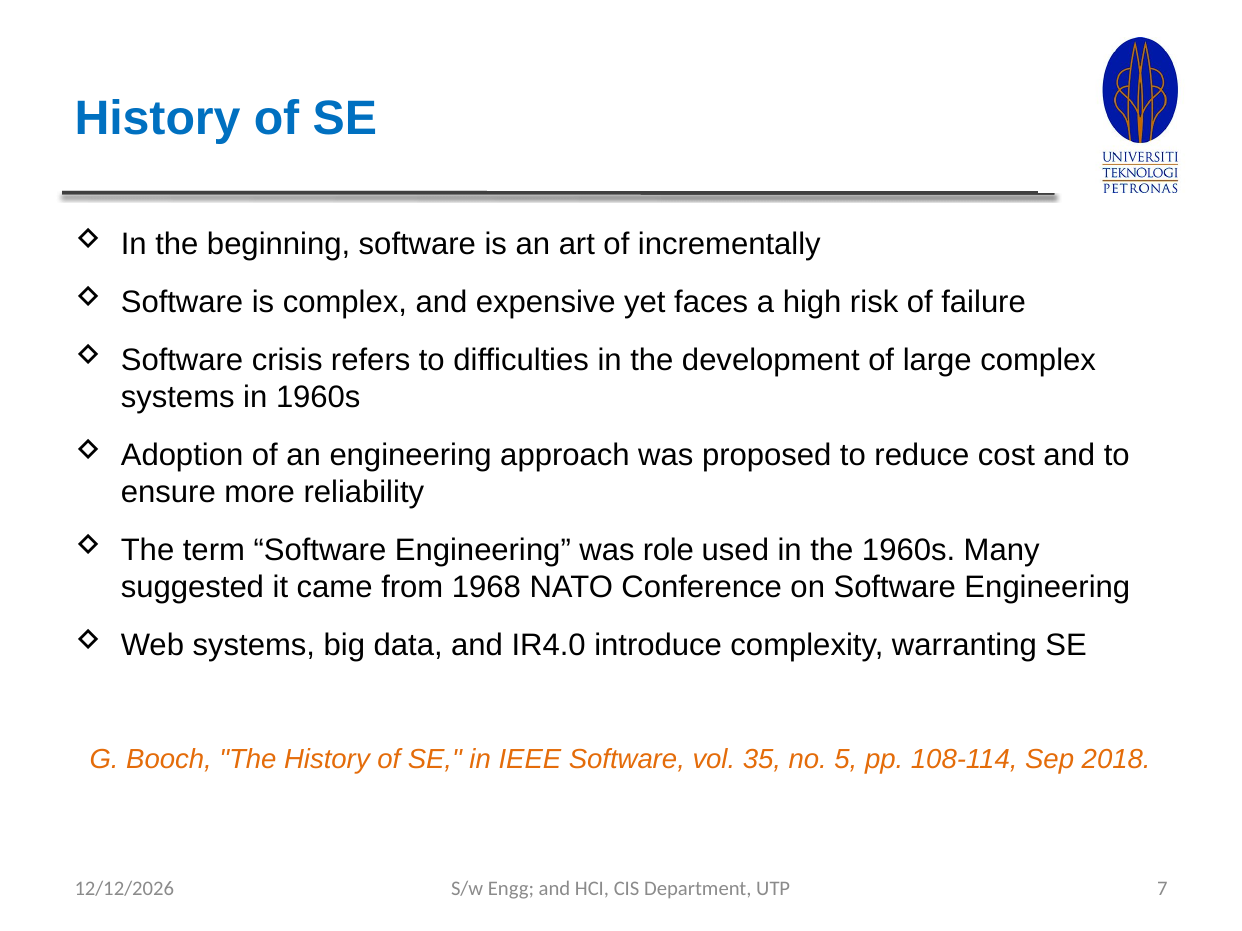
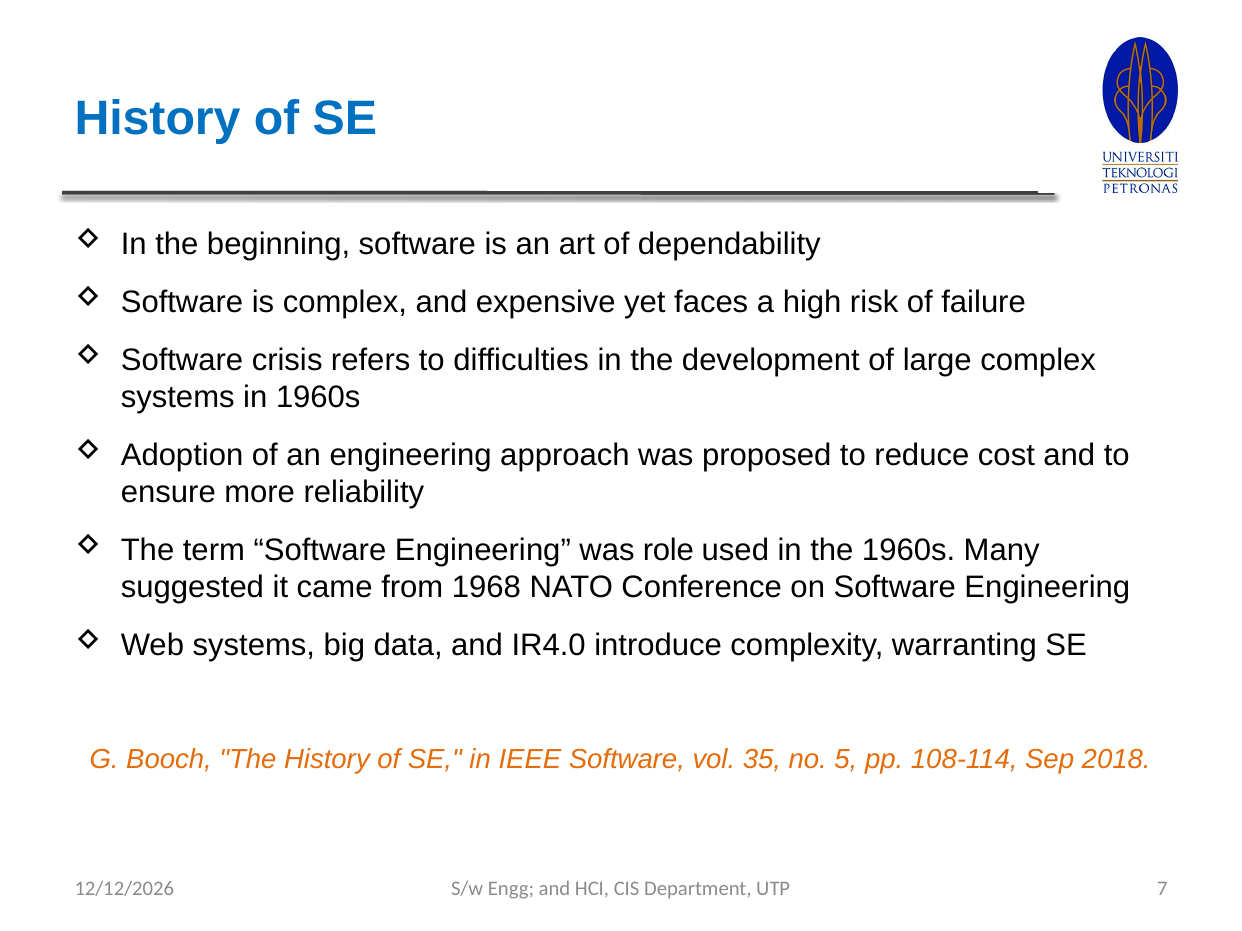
incrementally: incrementally -> dependability (729, 244)
